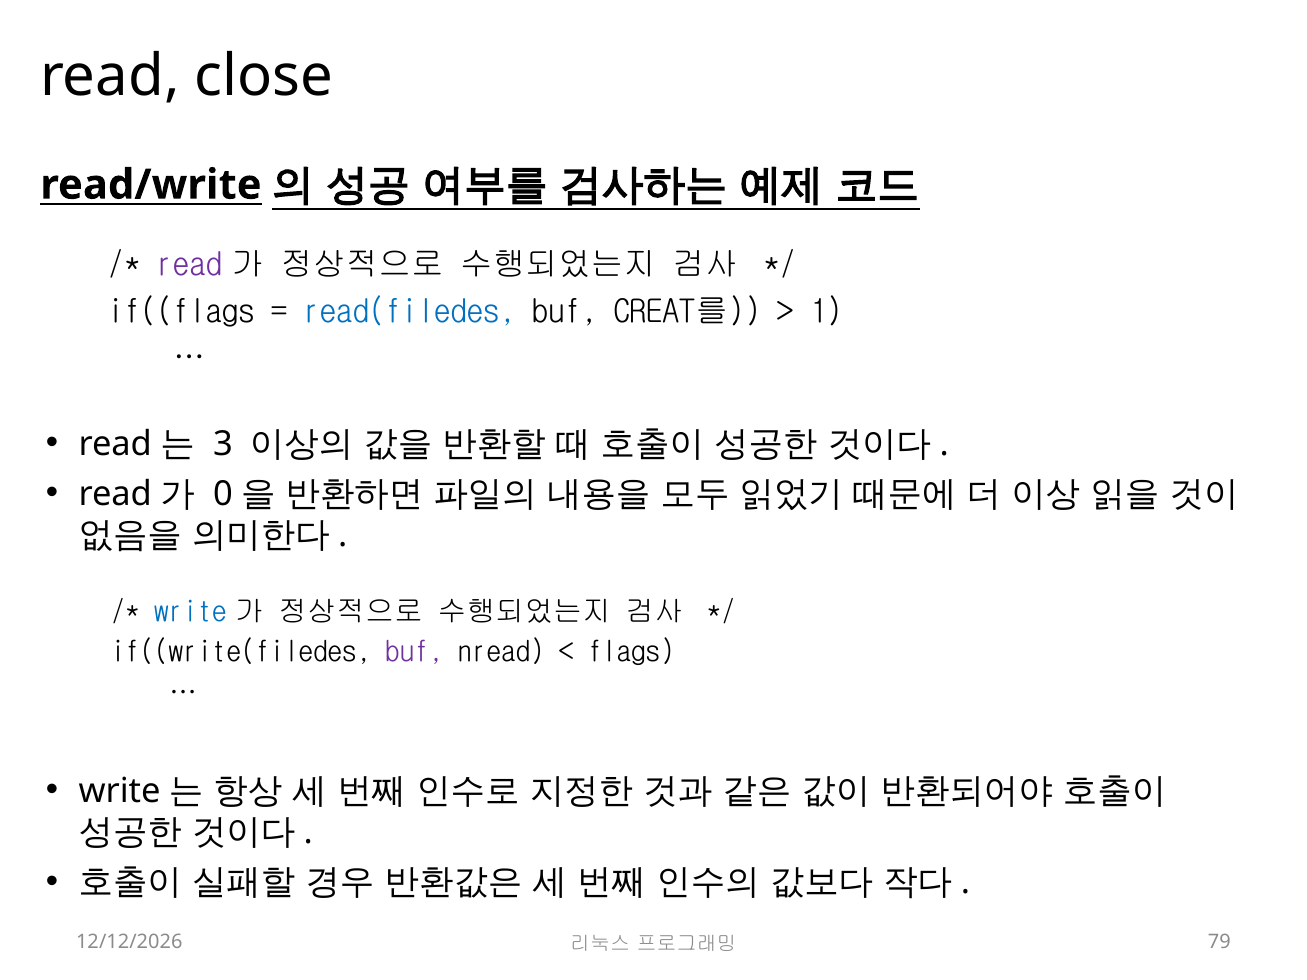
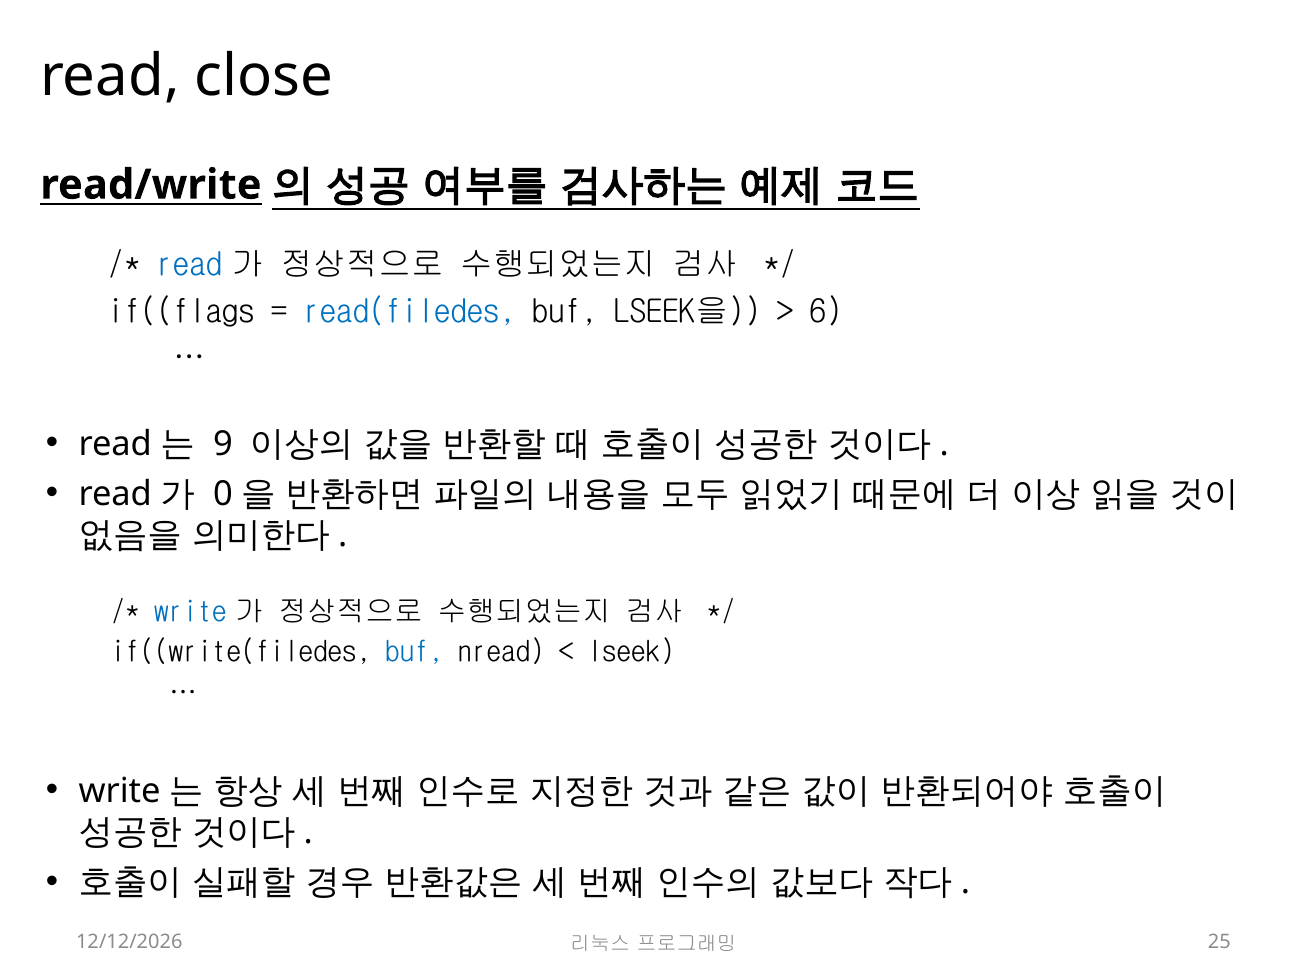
read colour: purple -> blue (189, 265)
CREAT를: CREAT를 -> LSEEK을 (687, 311)
1: 1 -> 6 (826, 311)
3: 3 -> 9 (223, 444)
buf colour: purple -> blue (414, 653)
flags: flags -> lseek (631, 653)
79: 79 -> 25 (1219, 942)
